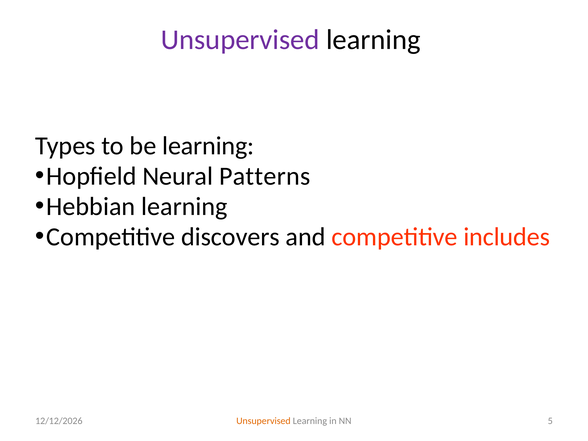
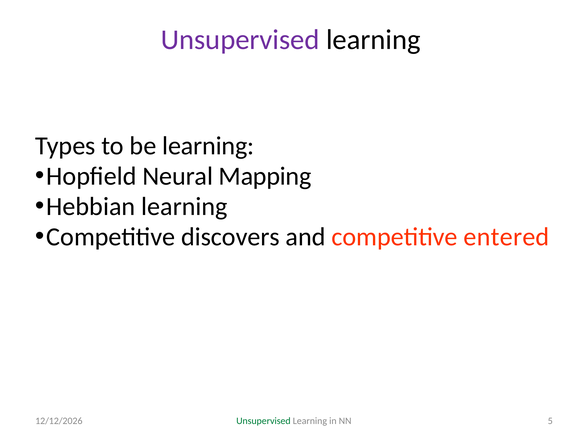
Patterns: Patterns -> Mapping (265, 176)
includes: includes -> entered (506, 237)
Unsupervised colour: orange -> green (263, 421)
